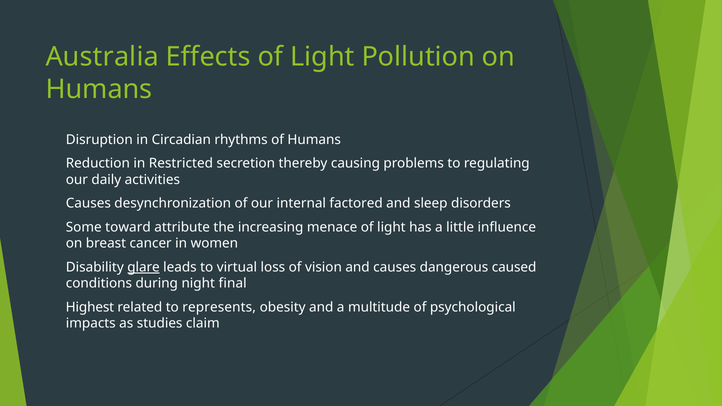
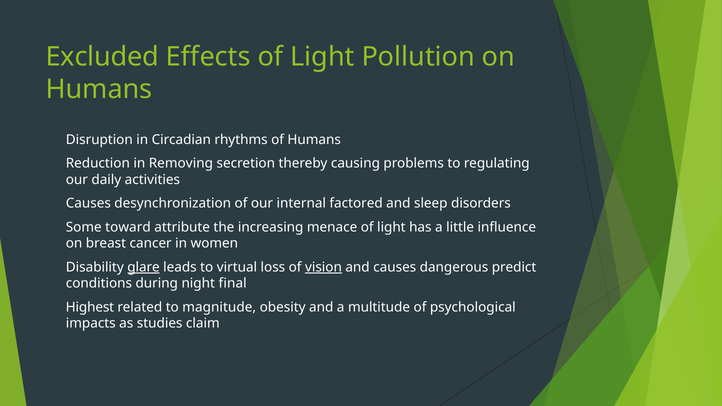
Australia: Australia -> Excluded (102, 57)
Restricted: Restricted -> Removing (181, 164)
vision underline: none -> present (323, 267)
caused: caused -> predict (514, 267)
represents: represents -> magnitude (219, 307)
